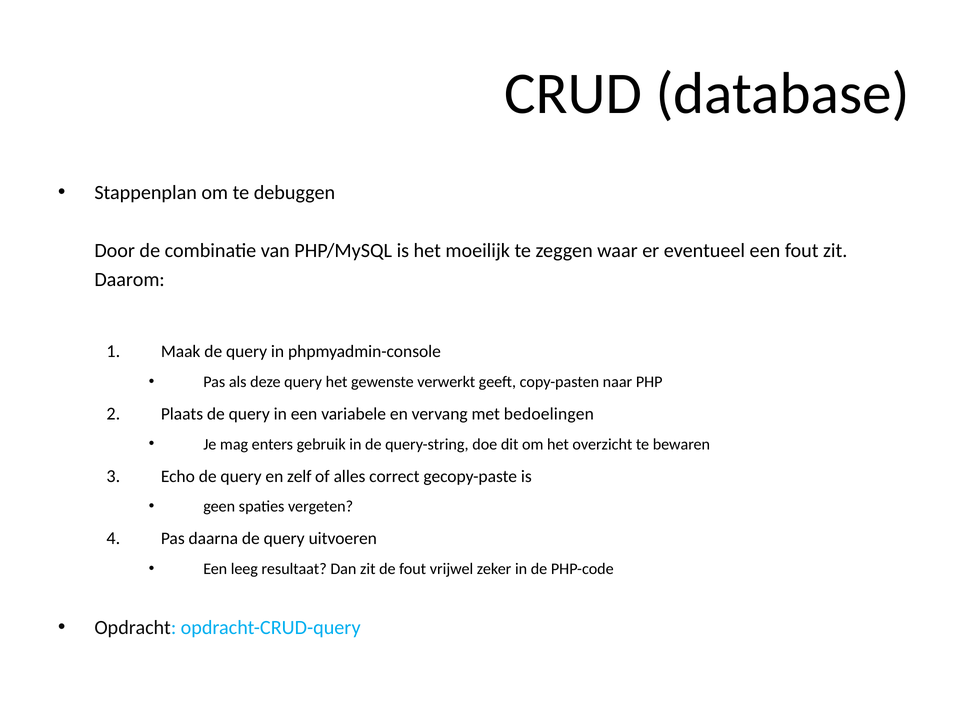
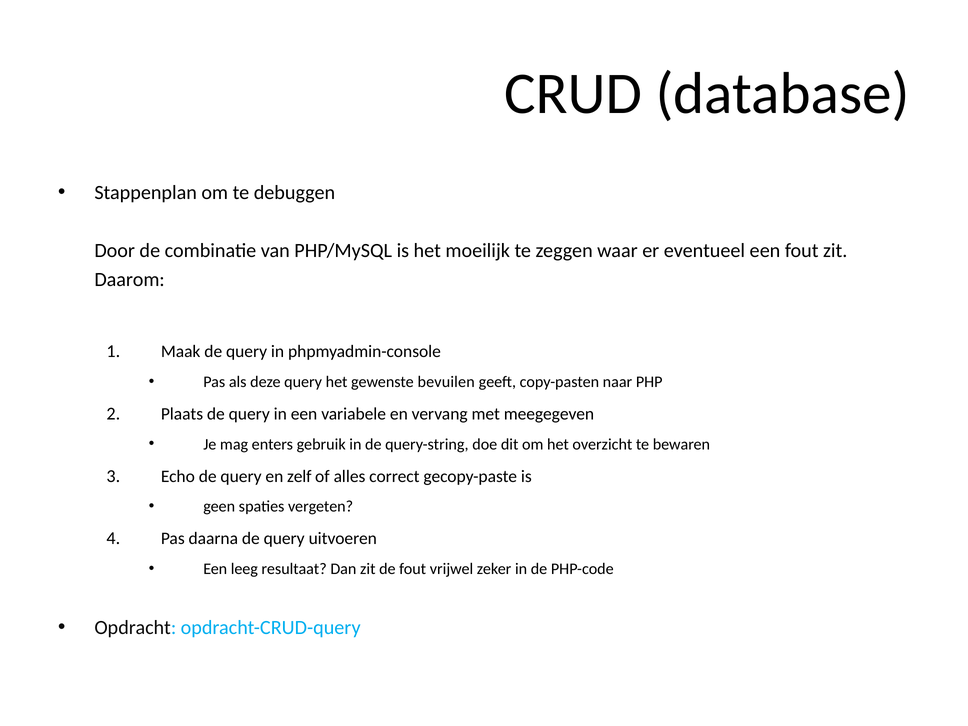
verwerkt: verwerkt -> bevuilen (446, 382)
bedoelingen: bedoelingen -> meegegeven (549, 414)
